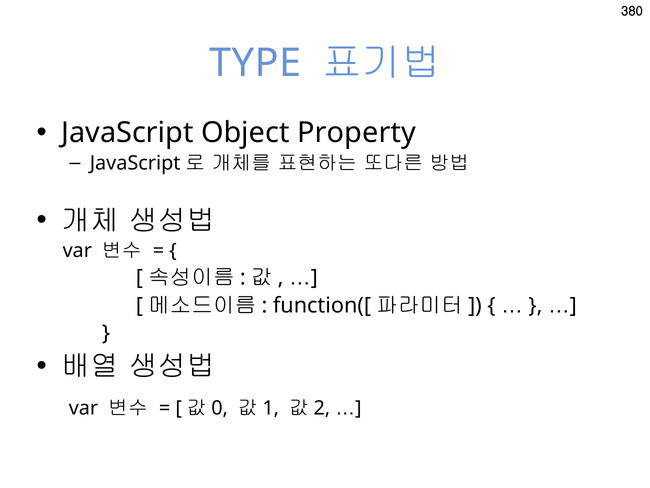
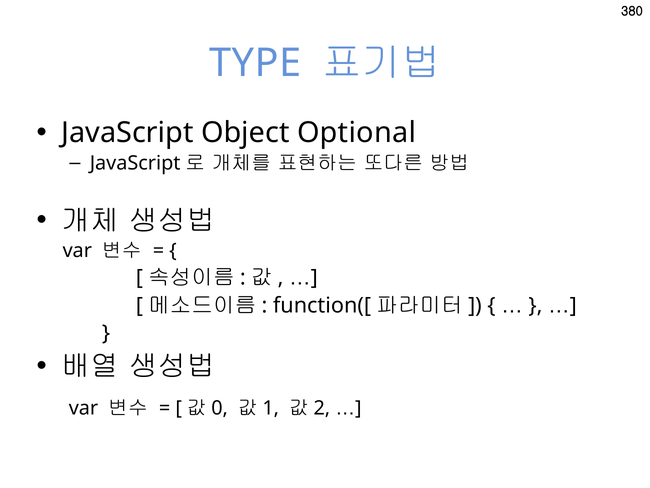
Property: Property -> Optional (357, 132)
